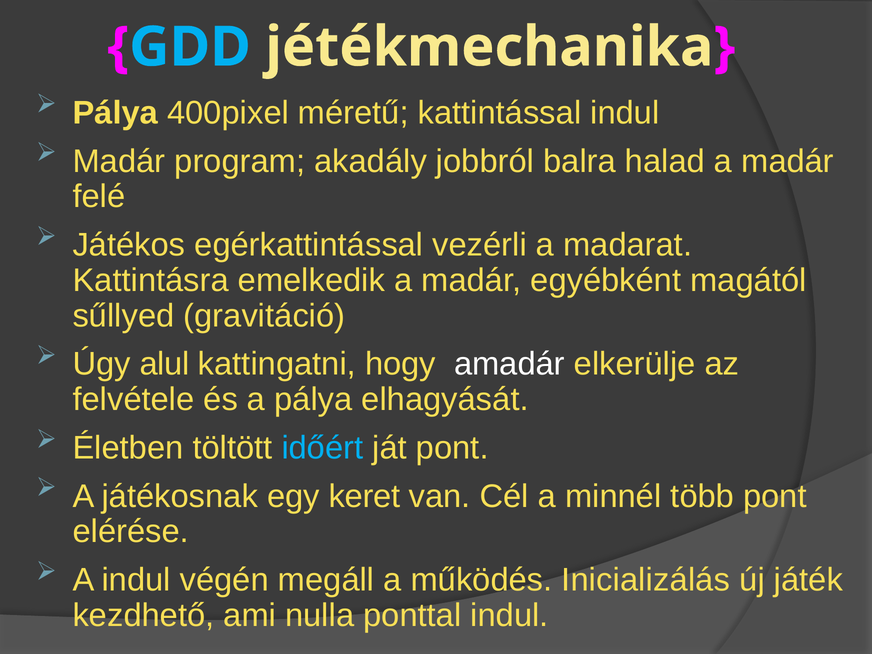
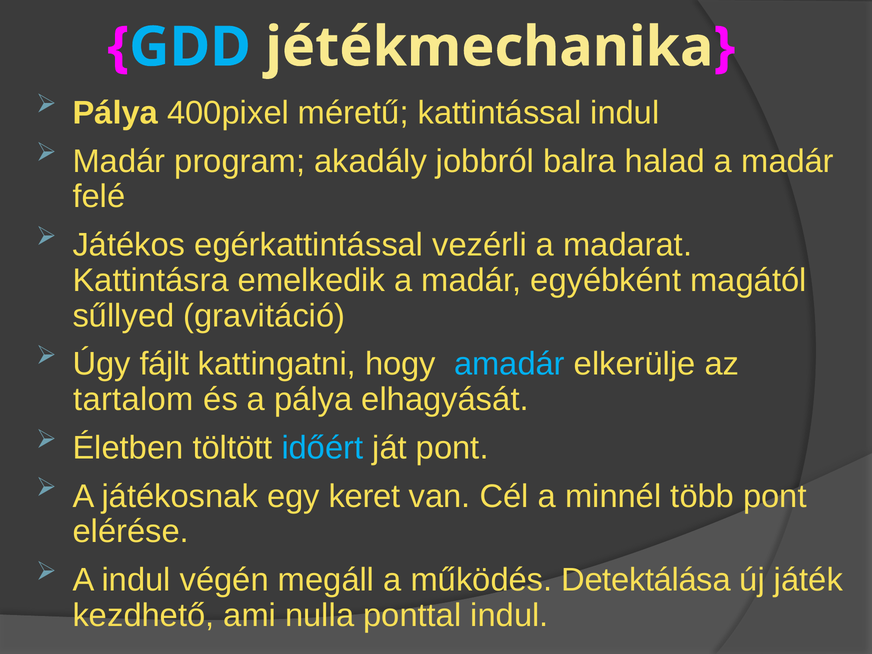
alul: alul -> fájlt (165, 364)
amadár colour: white -> light blue (509, 364)
felvétele: felvétele -> tartalom (133, 400)
Inicializálás: Inicializálás -> Detektálása (646, 580)
